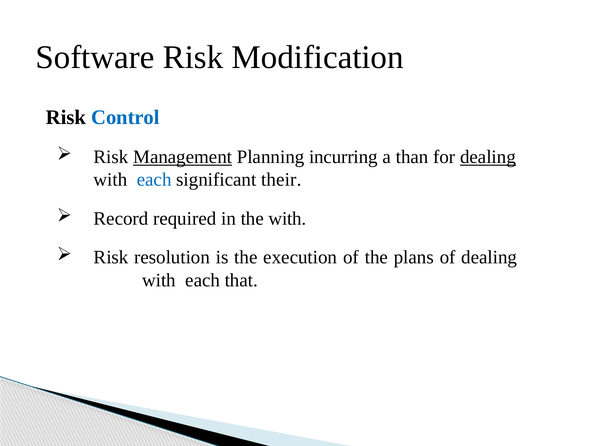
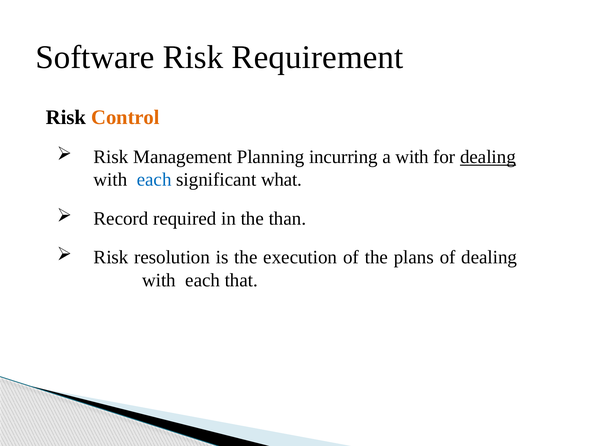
Modification: Modification -> Requirement (317, 57)
Control colour: blue -> orange (125, 117)
Management underline: present -> none (183, 157)
a than: than -> with (412, 157)
their: their -> what (282, 180)
the with: with -> than (287, 219)
